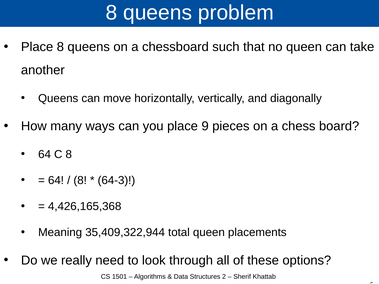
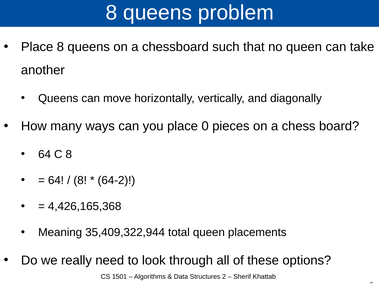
9: 9 -> 0 (205, 126)
64-3: 64-3 -> 64-2 (116, 181)
